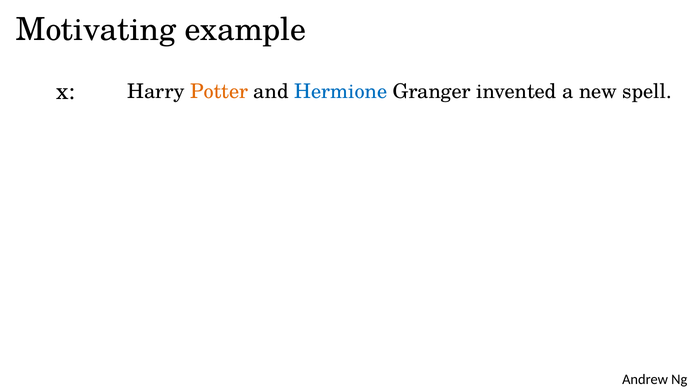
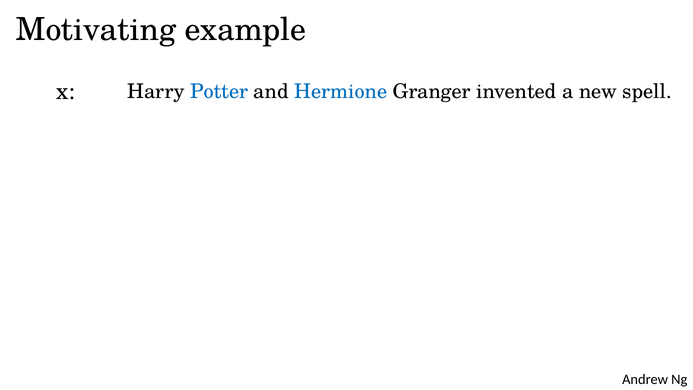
Potter colour: orange -> blue (219, 91)
